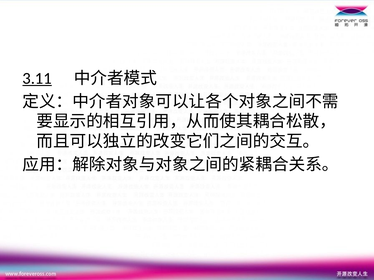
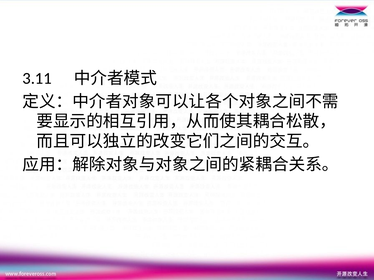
3.11 underline: present -> none (37, 78)
